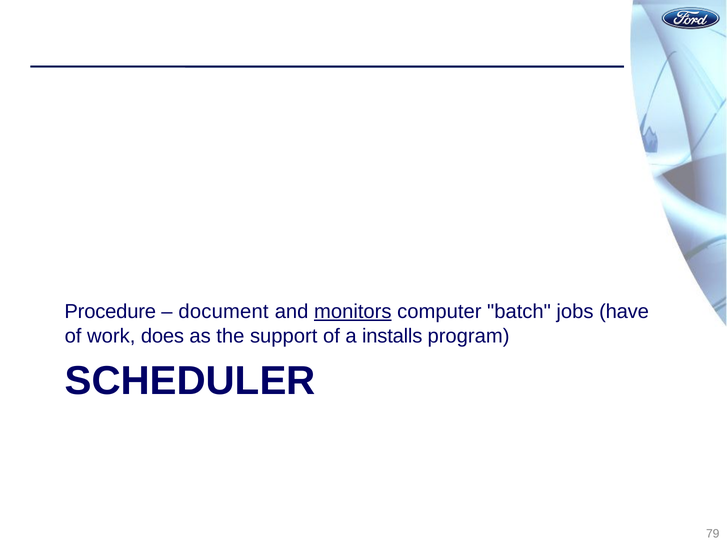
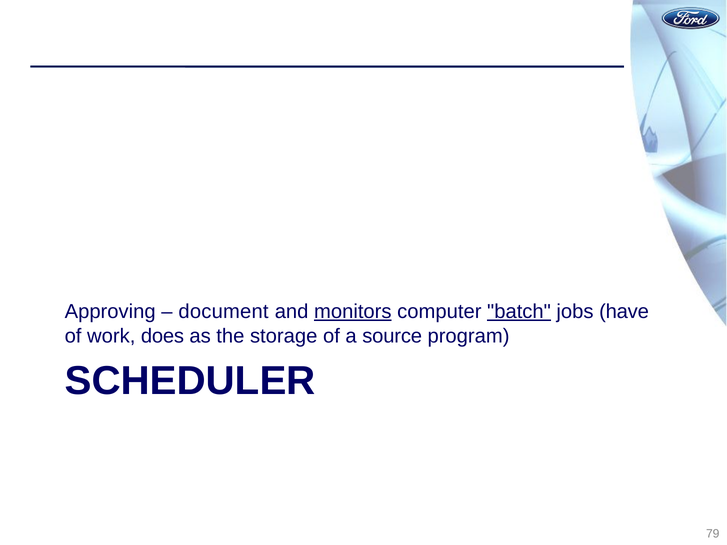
Procedure: Procedure -> Approving (110, 312)
batch underline: none -> present (519, 312)
support: support -> storage (284, 336)
installs: installs -> source (392, 336)
